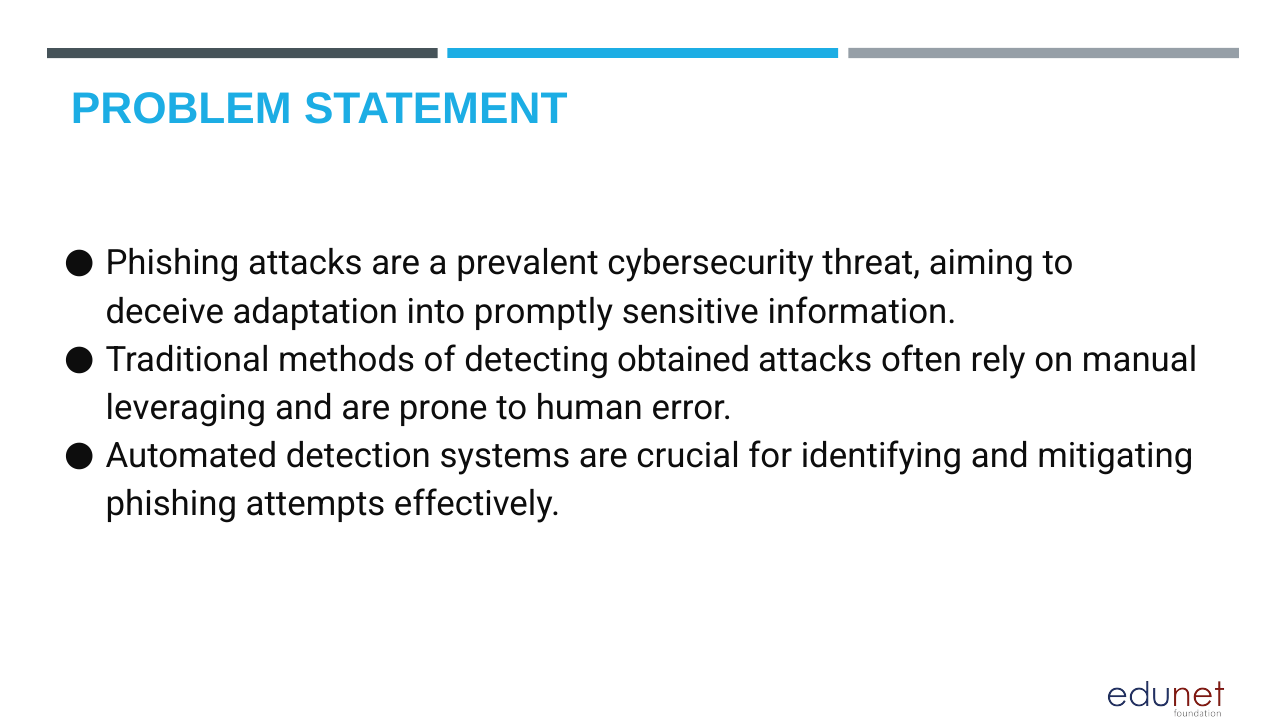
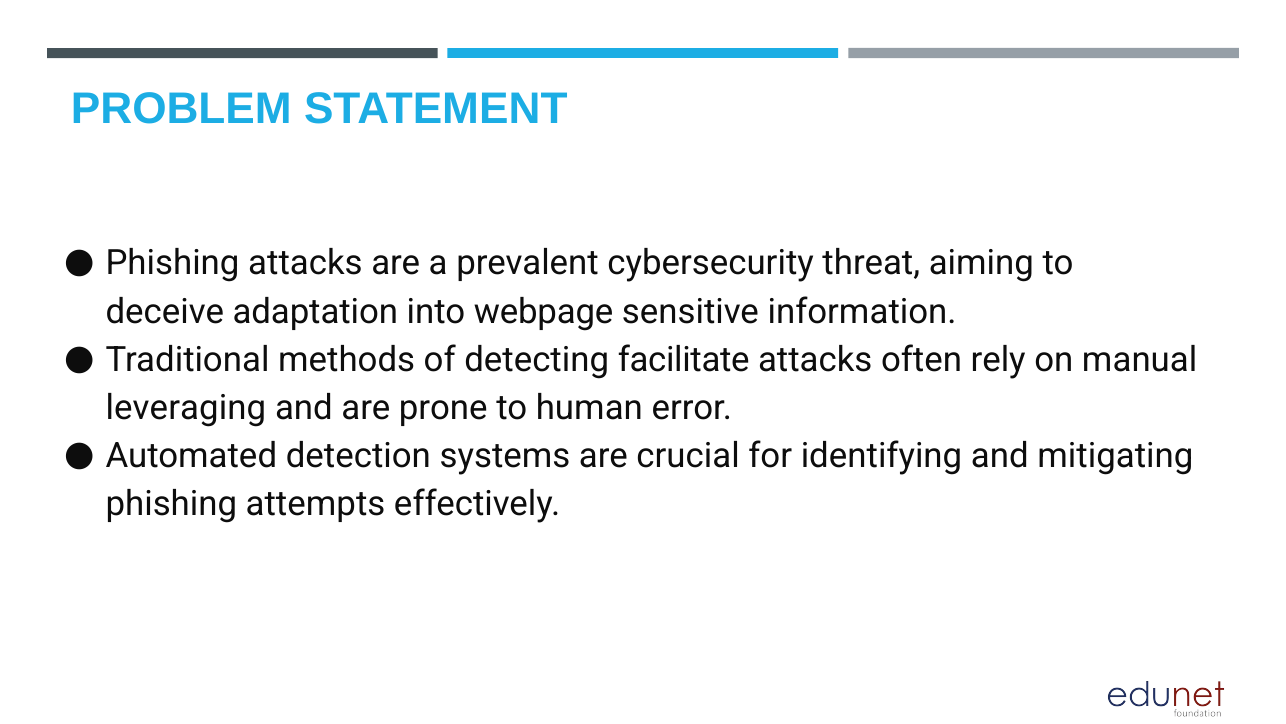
promptly: promptly -> webpage (544, 311)
obtained: obtained -> facilitate (684, 359)
